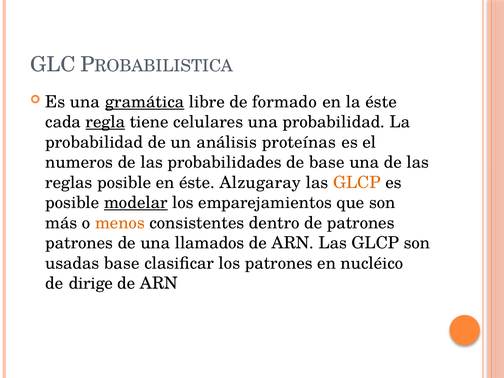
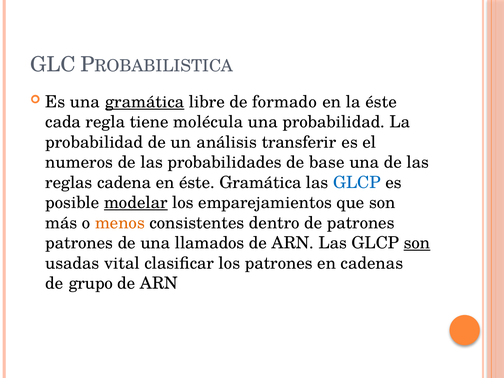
regla underline: present -> none (105, 122)
celulares: celulares -> molécula (208, 122)
proteínas: proteínas -> transferir (299, 142)
reglas posible: posible -> cadena (124, 183)
éste Alzugaray: Alzugaray -> Gramática (260, 183)
GLCP colour: orange -> blue (357, 183)
son underline: none -> present (417, 243)
usadas base: base -> vital (122, 263)
nucléico: nucléico -> cadenas (372, 263)
dirige: dirige -> grupo (91, 283)
